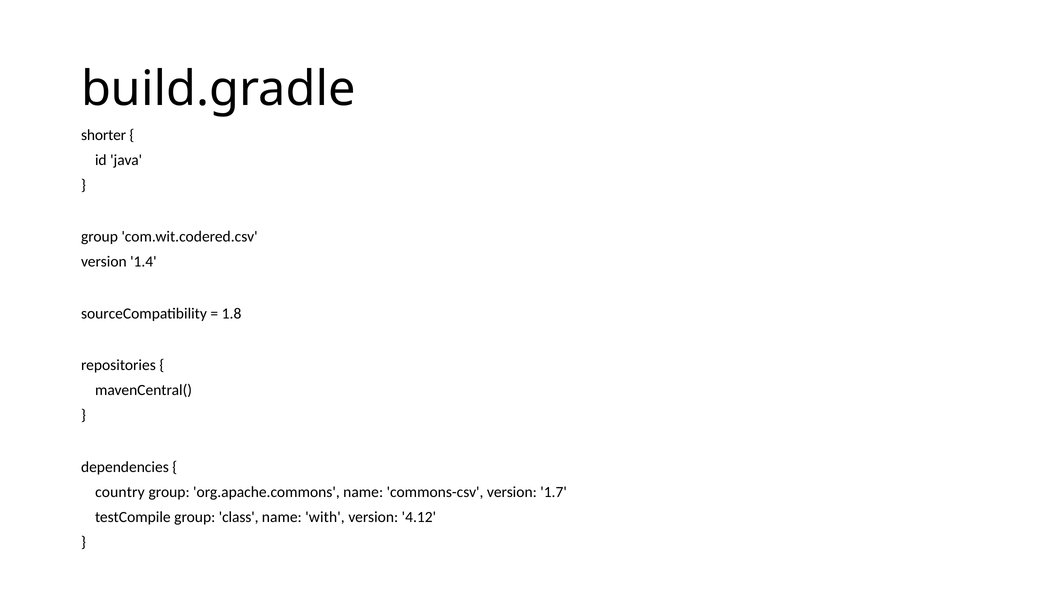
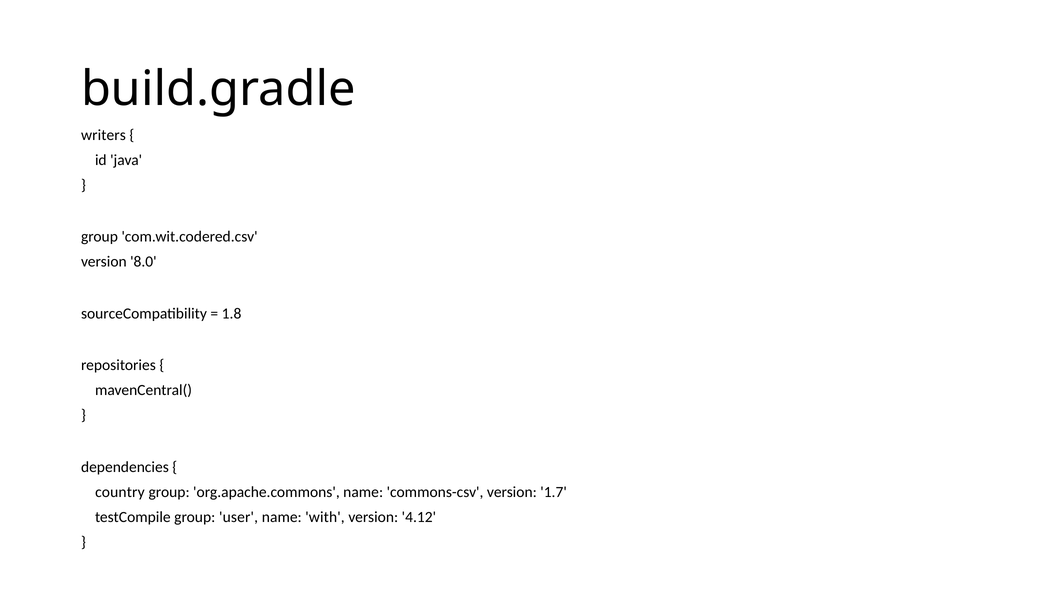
shorter: shorter -> writers (103, 135)
1.4: 1.4 -> 8.0 (143, 262)
class: class -> user (239, 517)
